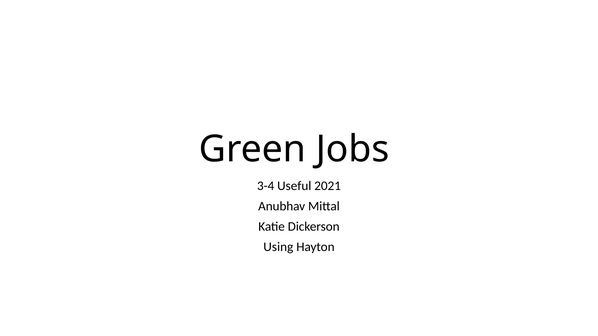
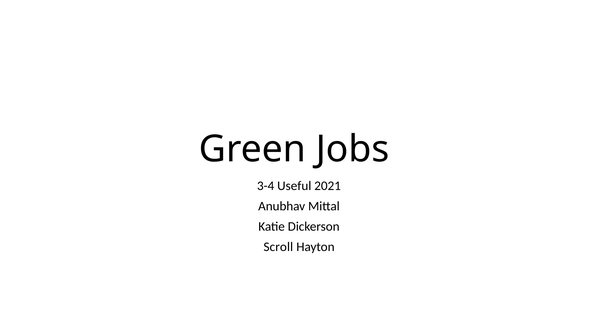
Using: Using -> Scroll (278, 247)
